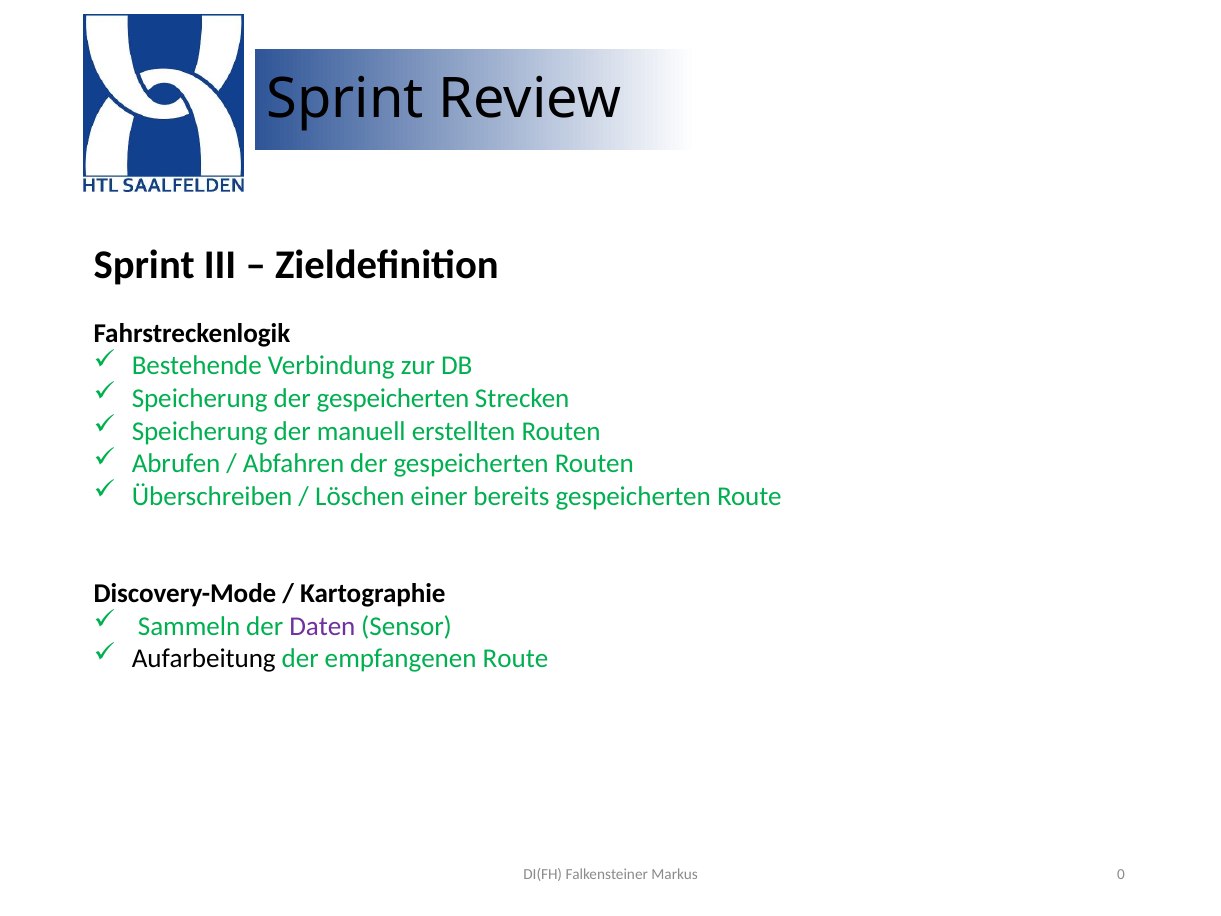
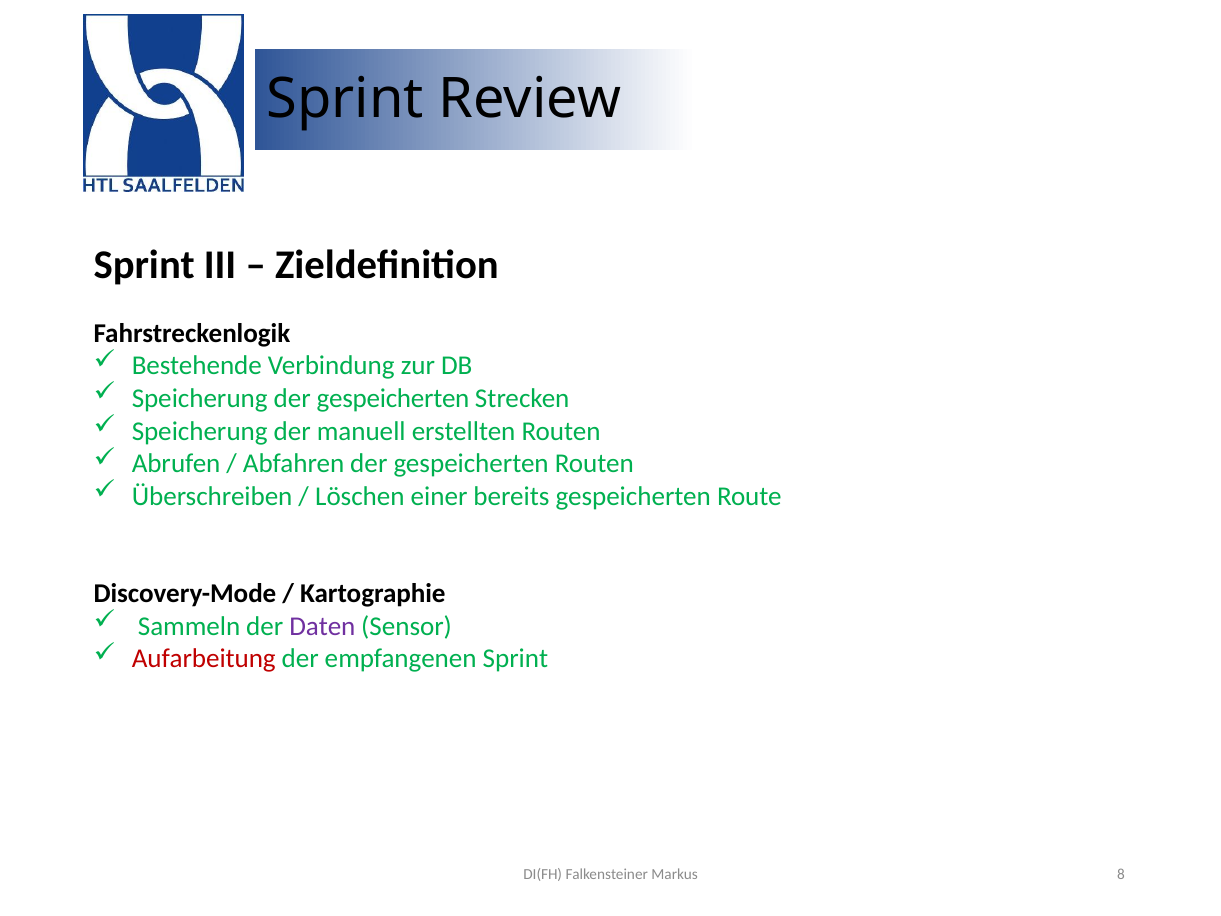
Aufarbeitung colour: black -> red (204, 659)
empfangenen Route: Route -> Sprint (515, 659)
0: 0 -> 8 (1121, 874)
